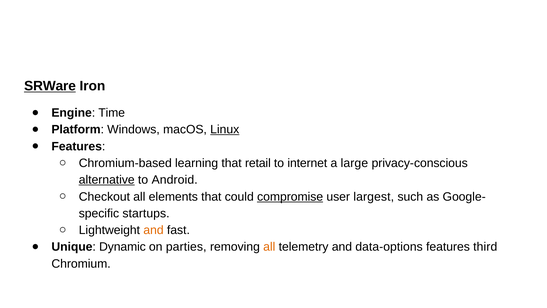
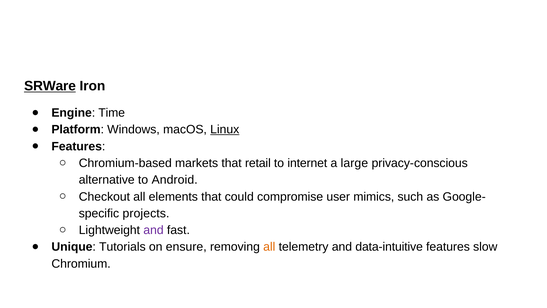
learning: learning -> markets (197, 163)
alternative underline: present -> none (107, 180)
compromise underline: present -> none (290, 196)
largest: largest -> mimics (374, 196)
startups: startups -> projects (146, 213)
and colour: orange -> purple (153, 230)
Dynamic: Dynamic -> Tutorials (122, 247)
parties: parties -> ensure (186, 247)
data-options: data-options -> data-intuitive (389, 247)
third: third -> slow (485, 247)
